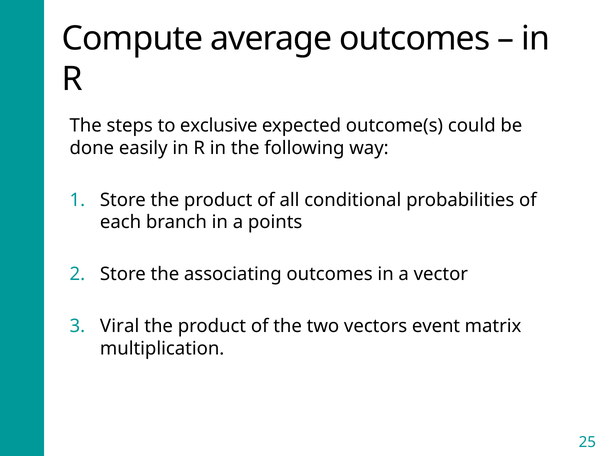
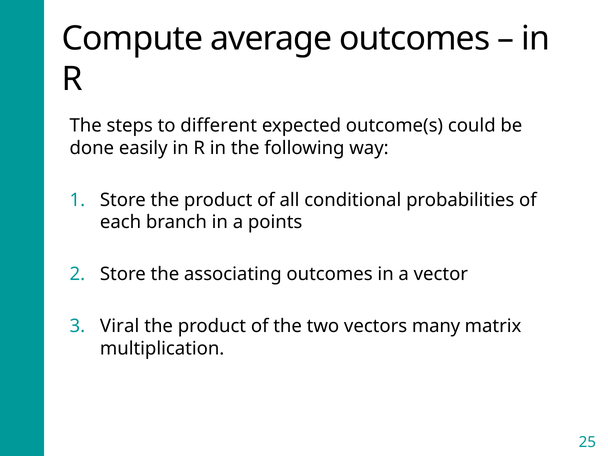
exclusive: exclusive -> different (219, 126)
event: event -> many (436, 326)
